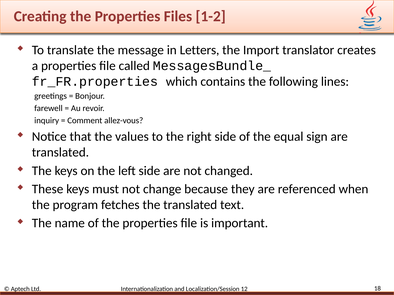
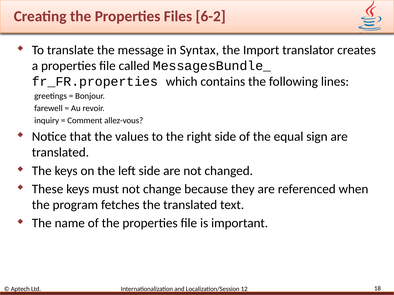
1-2: 1-2 -> 6-2 (211, 16)
Letters: Letters -> Syntax (199, 50)
